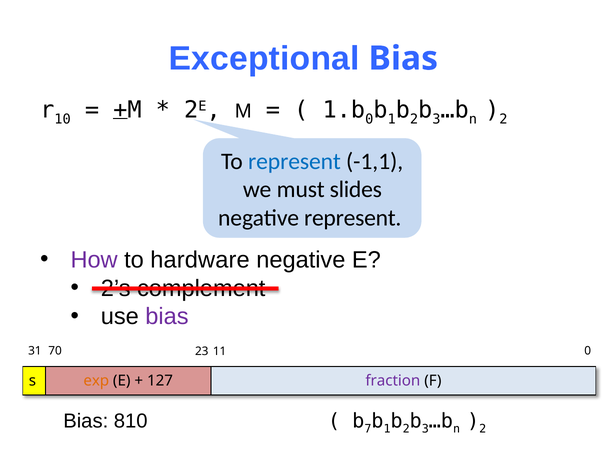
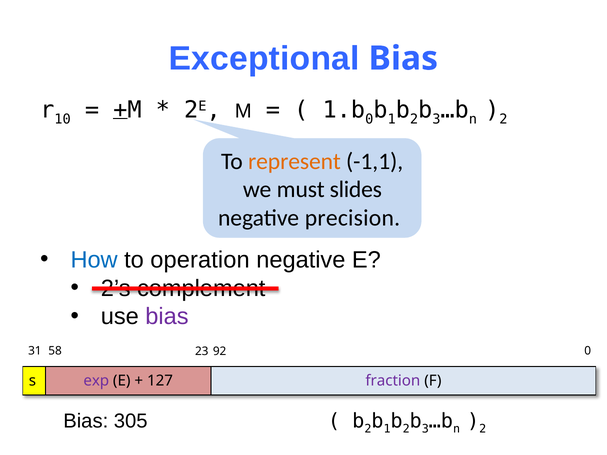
represent colour: blue -> orange (294, 161)
negative represent: represent -> precision (352, 218)
How colour: purple -> blue (94, 260)
hardware: hardware -> operation (200, 260)
70: 70 -> 58 (55, 351)
11: 11 -> 92 (220, 352)
exp colour: orange -> purple (96, 381)
810: 810 -> 305 (131, 421)
7: 7 -> 2 (368, 429)
